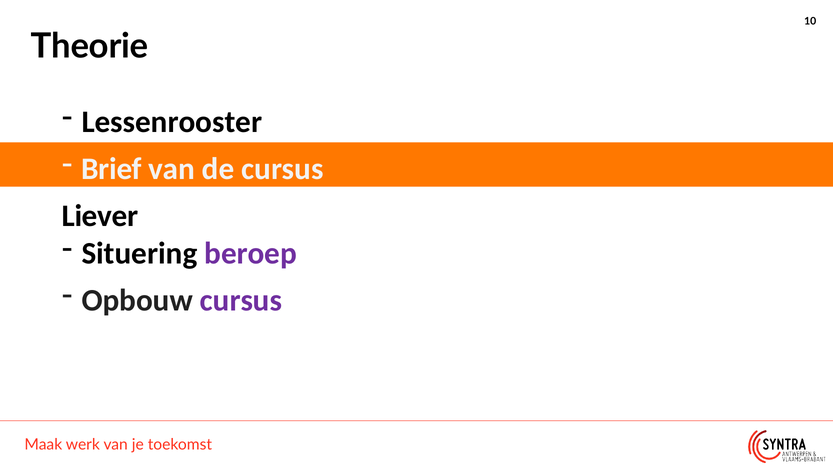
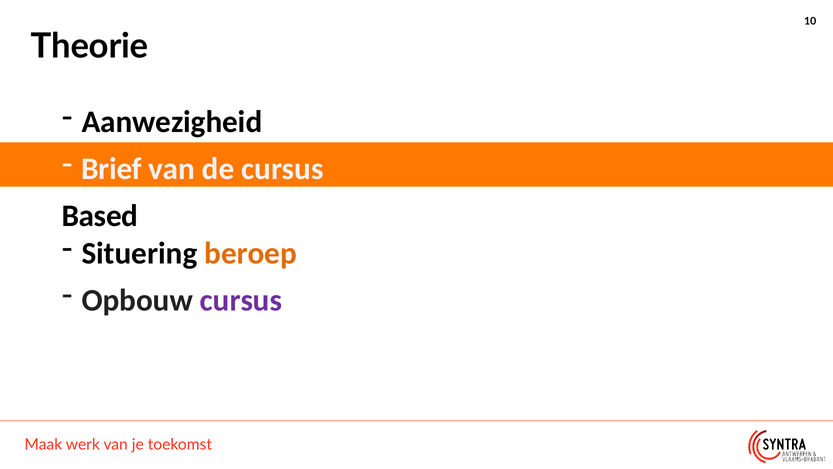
Lessenrooster: Lessenrooster -> Aanwezigheid (172, 122)
Liever: Liever -> Based (100, 216)
beroep colour: purple -> orange (251, 253)
